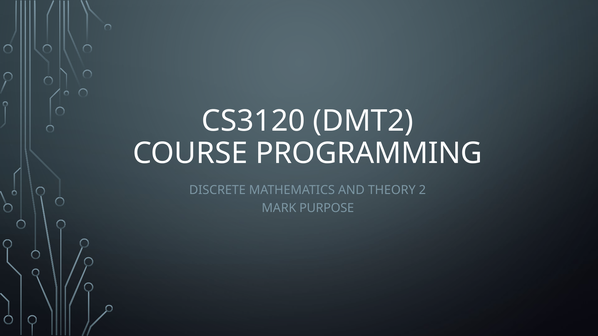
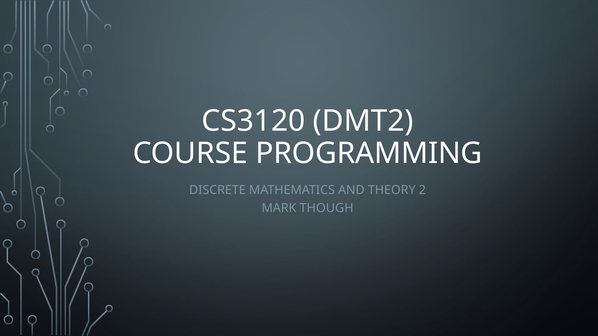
PURPOSE: PURPOSE -> THOUGH (327, 208)
